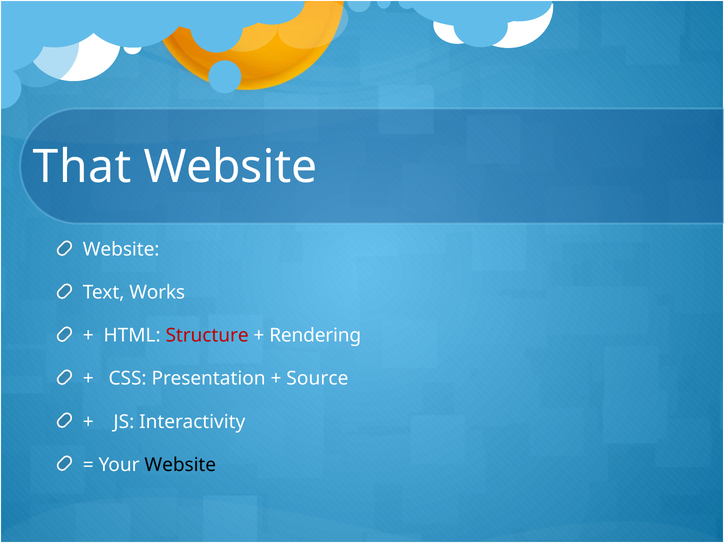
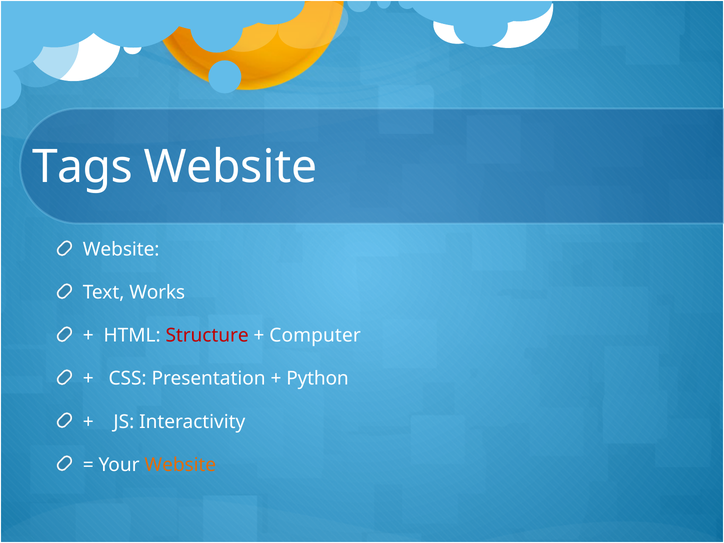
That: That -> Tags (83, 167)
Rendering: Rendering -> Computer (315, 336)
Source: Source -> Python (318, 379)
Website colour: black -> orange (180, 465)
